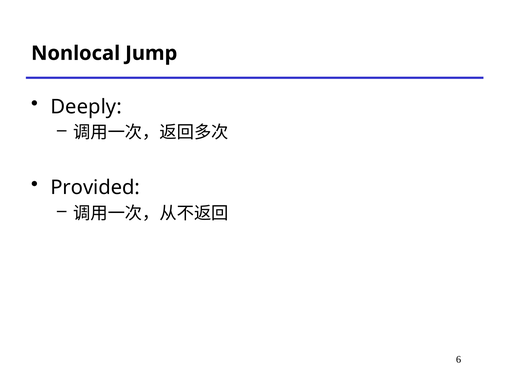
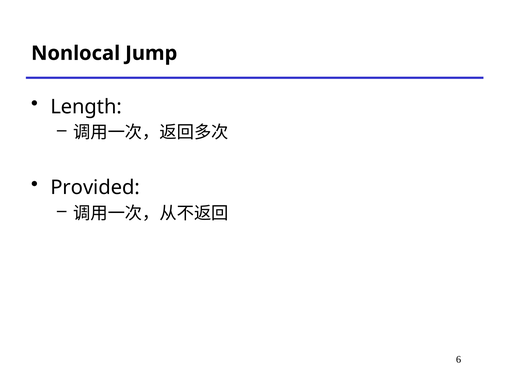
Deeply: Deeply -> Length (86, 107)
